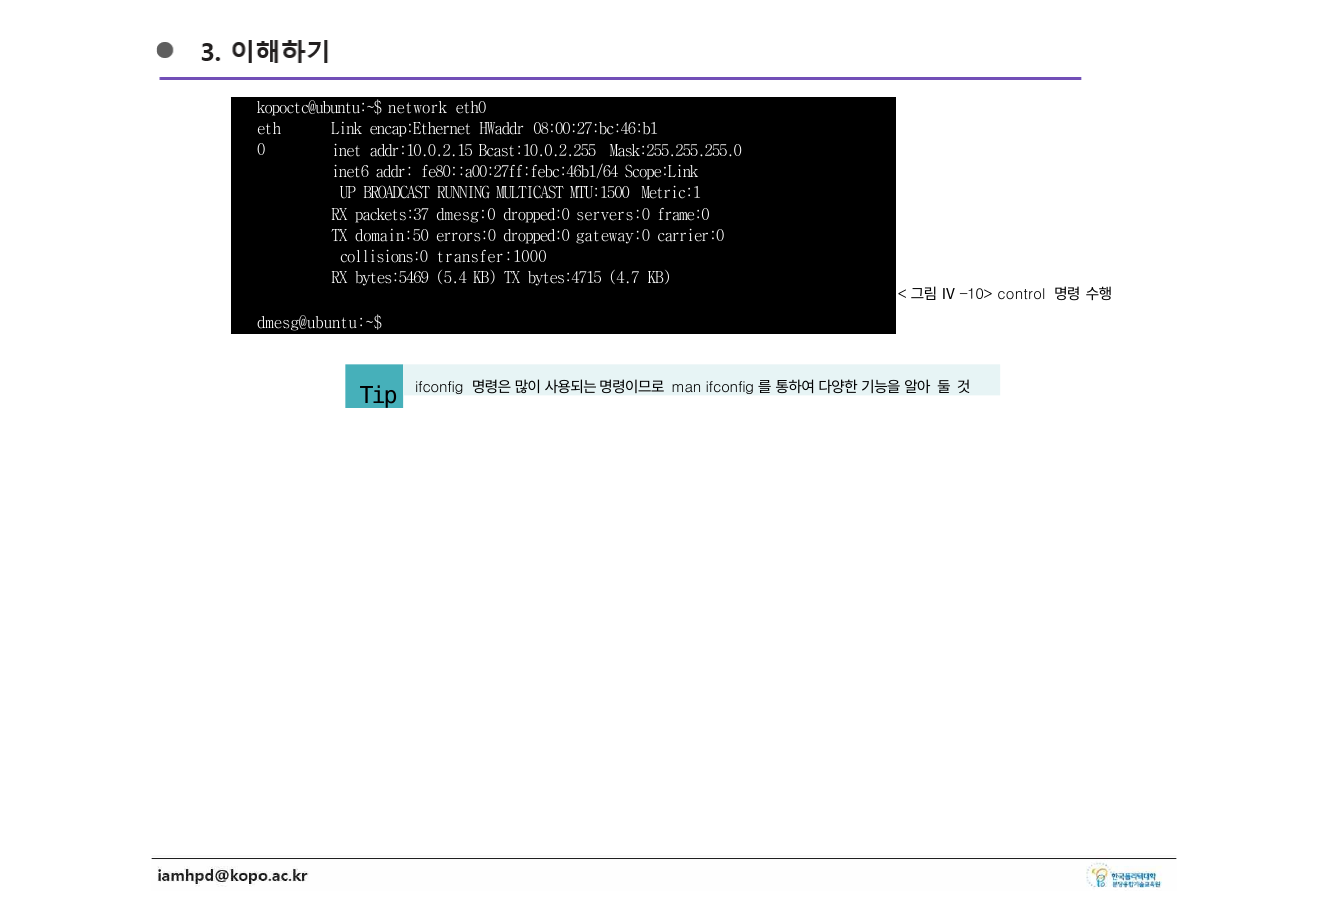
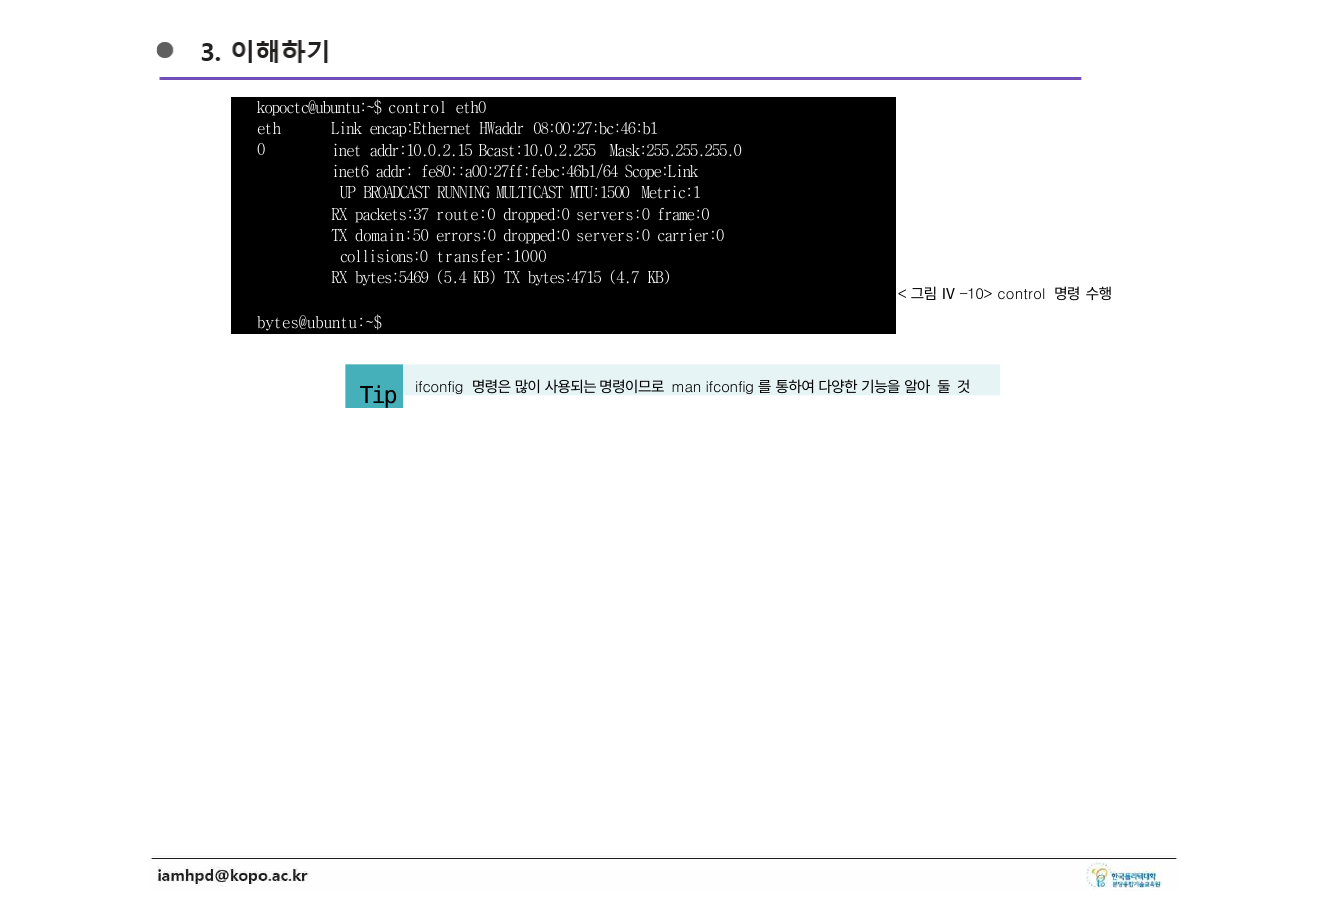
kopoctc@ubuntu:~$ network: network -> control (418, 108)
dmesg:0: dmesg:0 -> route:0 (466, 215)
errors:0 dropped:0 gateway:0: gateway:0 -> servers:0 (613, 236)
dmesg@ubuntu:~$: dmesg@ubuntu:~$ -> bytes@ubuntu:~$ (320, 323)
